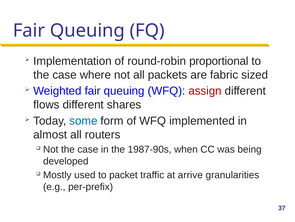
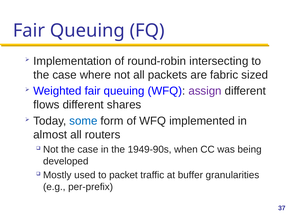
proportional: proportional -> intersecting (219, 61)
assign colour: red -> purple (205, 91)
1987-90s: 1987-90s -> 1949-90s (150, 149)
arrive: arrive -> buffer (190, 174)
